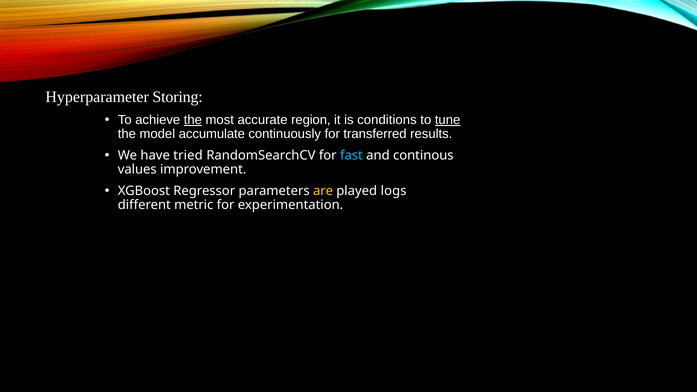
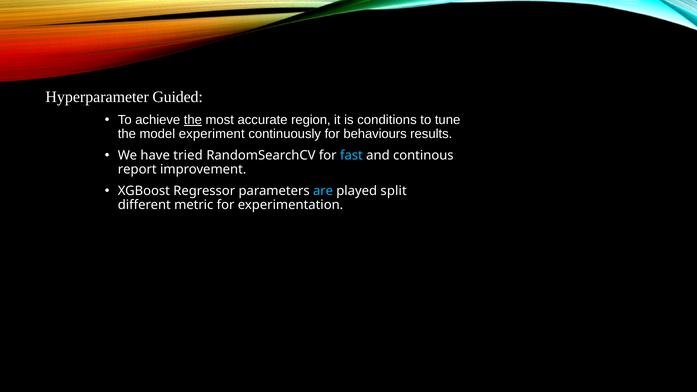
Storing: Storing -> Guided (178, 97)
tune underline: present -> none (448, 120)
accumulate: accumulate -> experiment (212, 134)
transferred: transferred -> behaviours (375, 134)
values: values -> report (137, 169)
are colour: yellow -> light blue (323, 191)
logs: logs -> split (394, 191)
